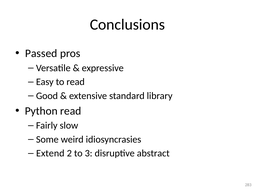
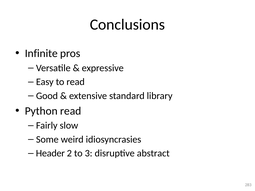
Passed: Passed -> Infinite (41, 53)
Extend: Extend -> Header (50, 153)
